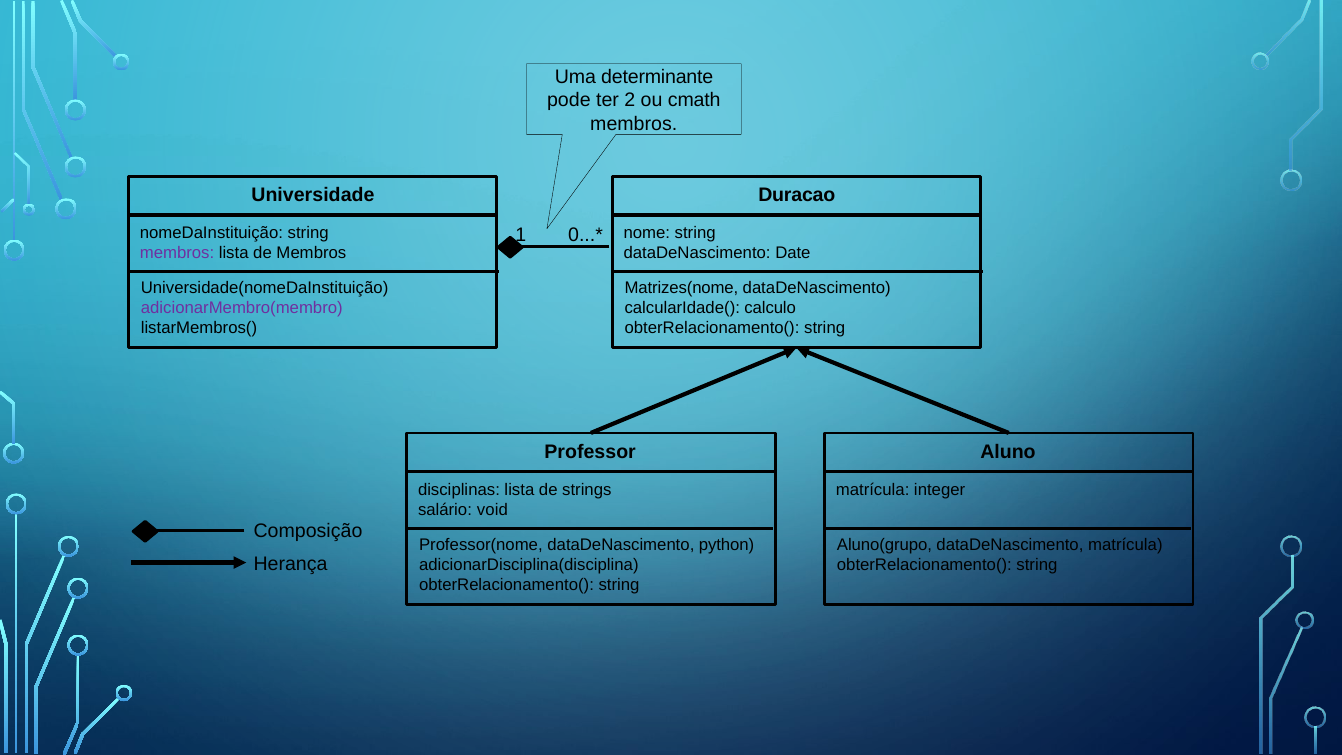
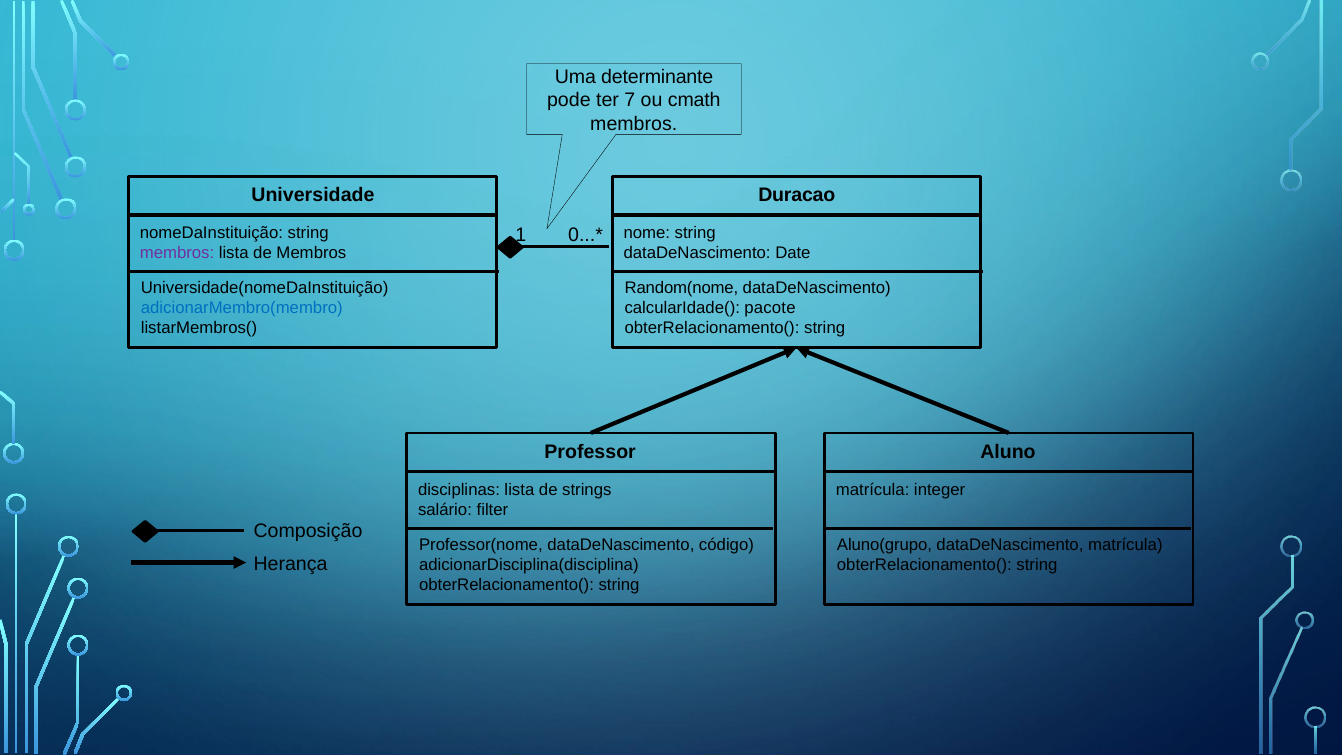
2: 2 -> 7 (630, 100)
Matrizes(nome: Matrizes(nome -> Random(nome (681, 288)
adicionarMembro(membro colour: purple -> blue (242, 308)
calculo: calculo -> pacote (770, 308)
void: void -> filter (492, 510)
python: python -> código (726, 545)
